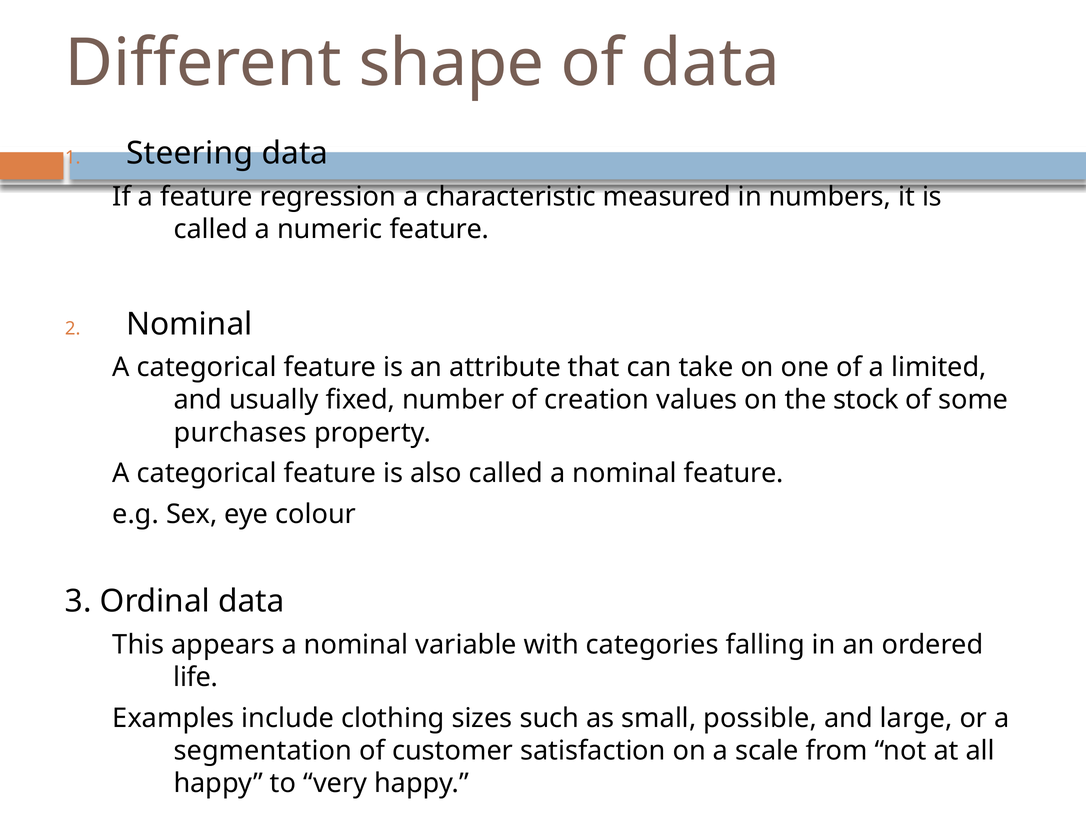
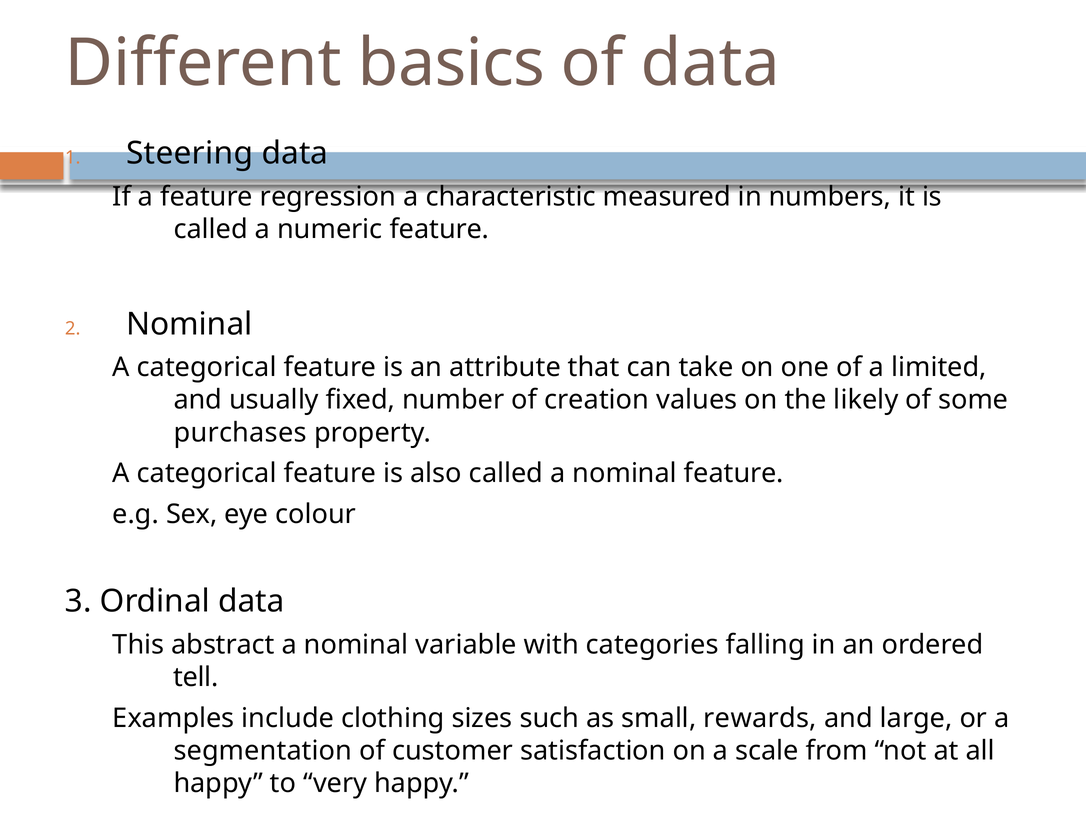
shape: shape -> basics (452, 63)
stock: stock -> likely (866, 400)
appears: appears -> abstract (223, 644)
life: life -> tell (196, 677)
possible: possible -> rewards (760, 718)
